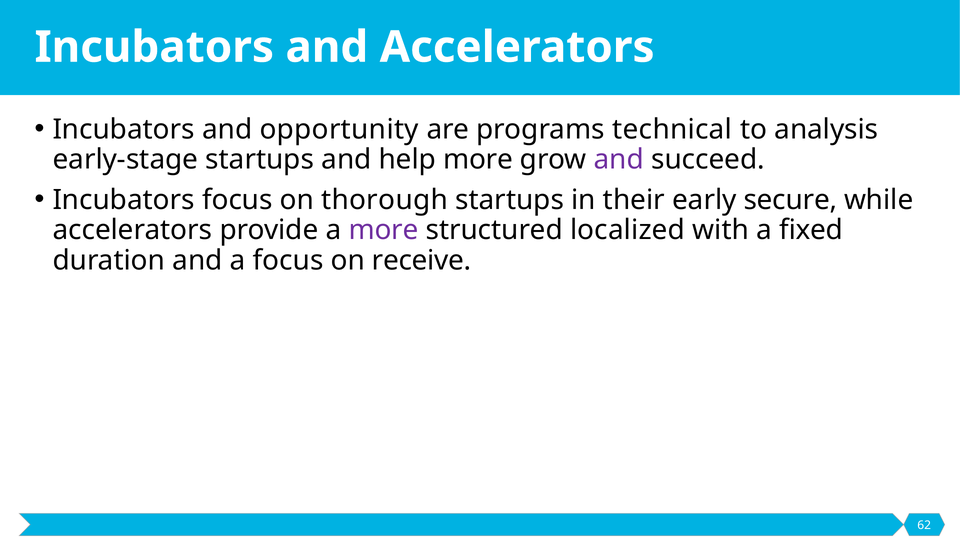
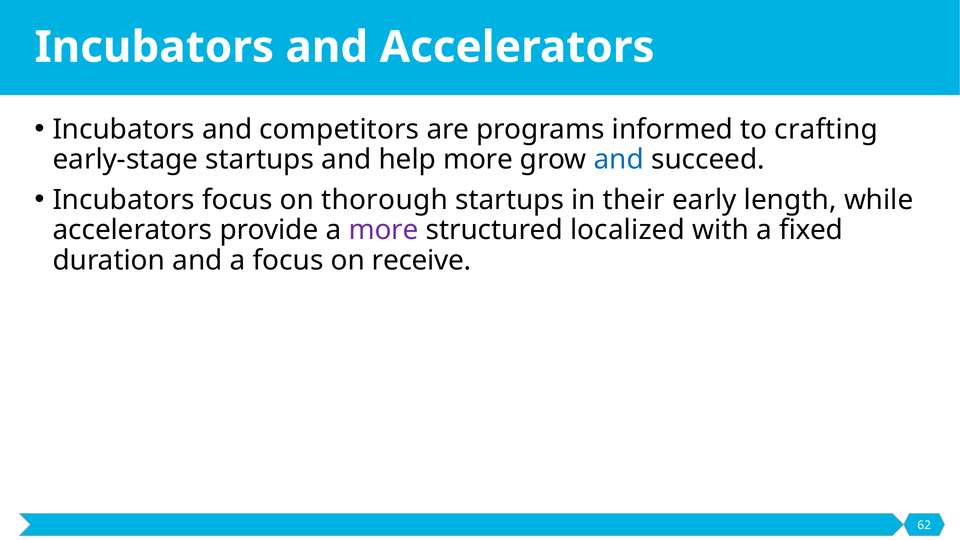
opportunity: opportunity -> competitors (339, 129)
technical: technical -> informed (673, 129)
analysis: analysis -> crafting (826, 129)
and colour: purple -> blue (619, 160)
secure: secure -> length (790, 200)
